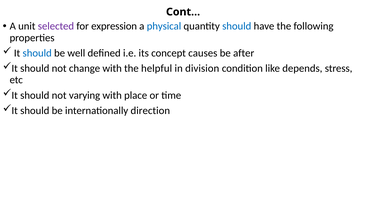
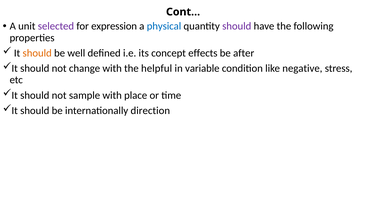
should colour: blue -> purple (237, 26)
should colour: blue -> orange (37, 53)
causes: causes -> effects (203, 53)
division: division -> variable (202, 69)
depends: depends -> negative (302, 69)
varying: varying -> sample (85, 95)
